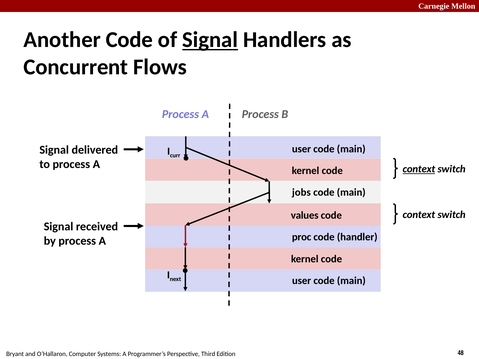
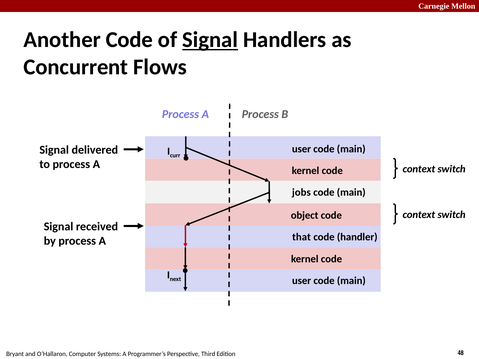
context underline: present -> none (419, 169)
values: values -> object (305, 215)
proc: proc -> that (301, 237)
